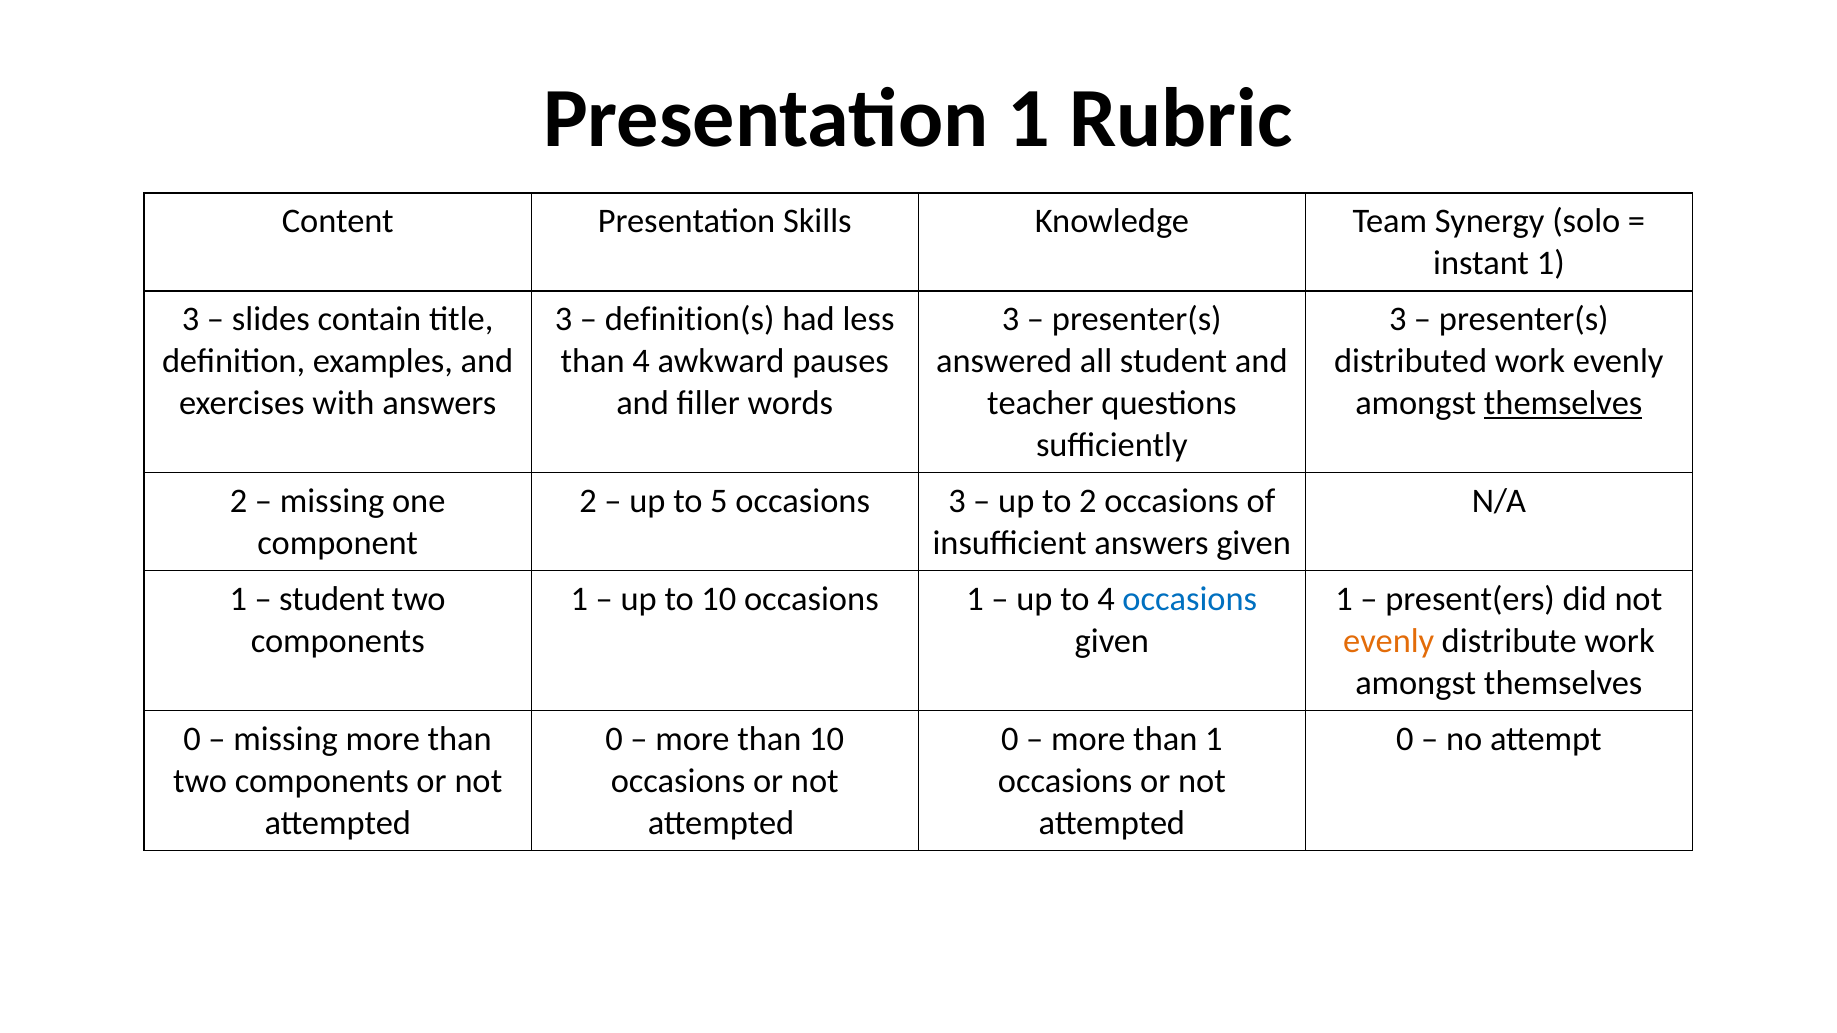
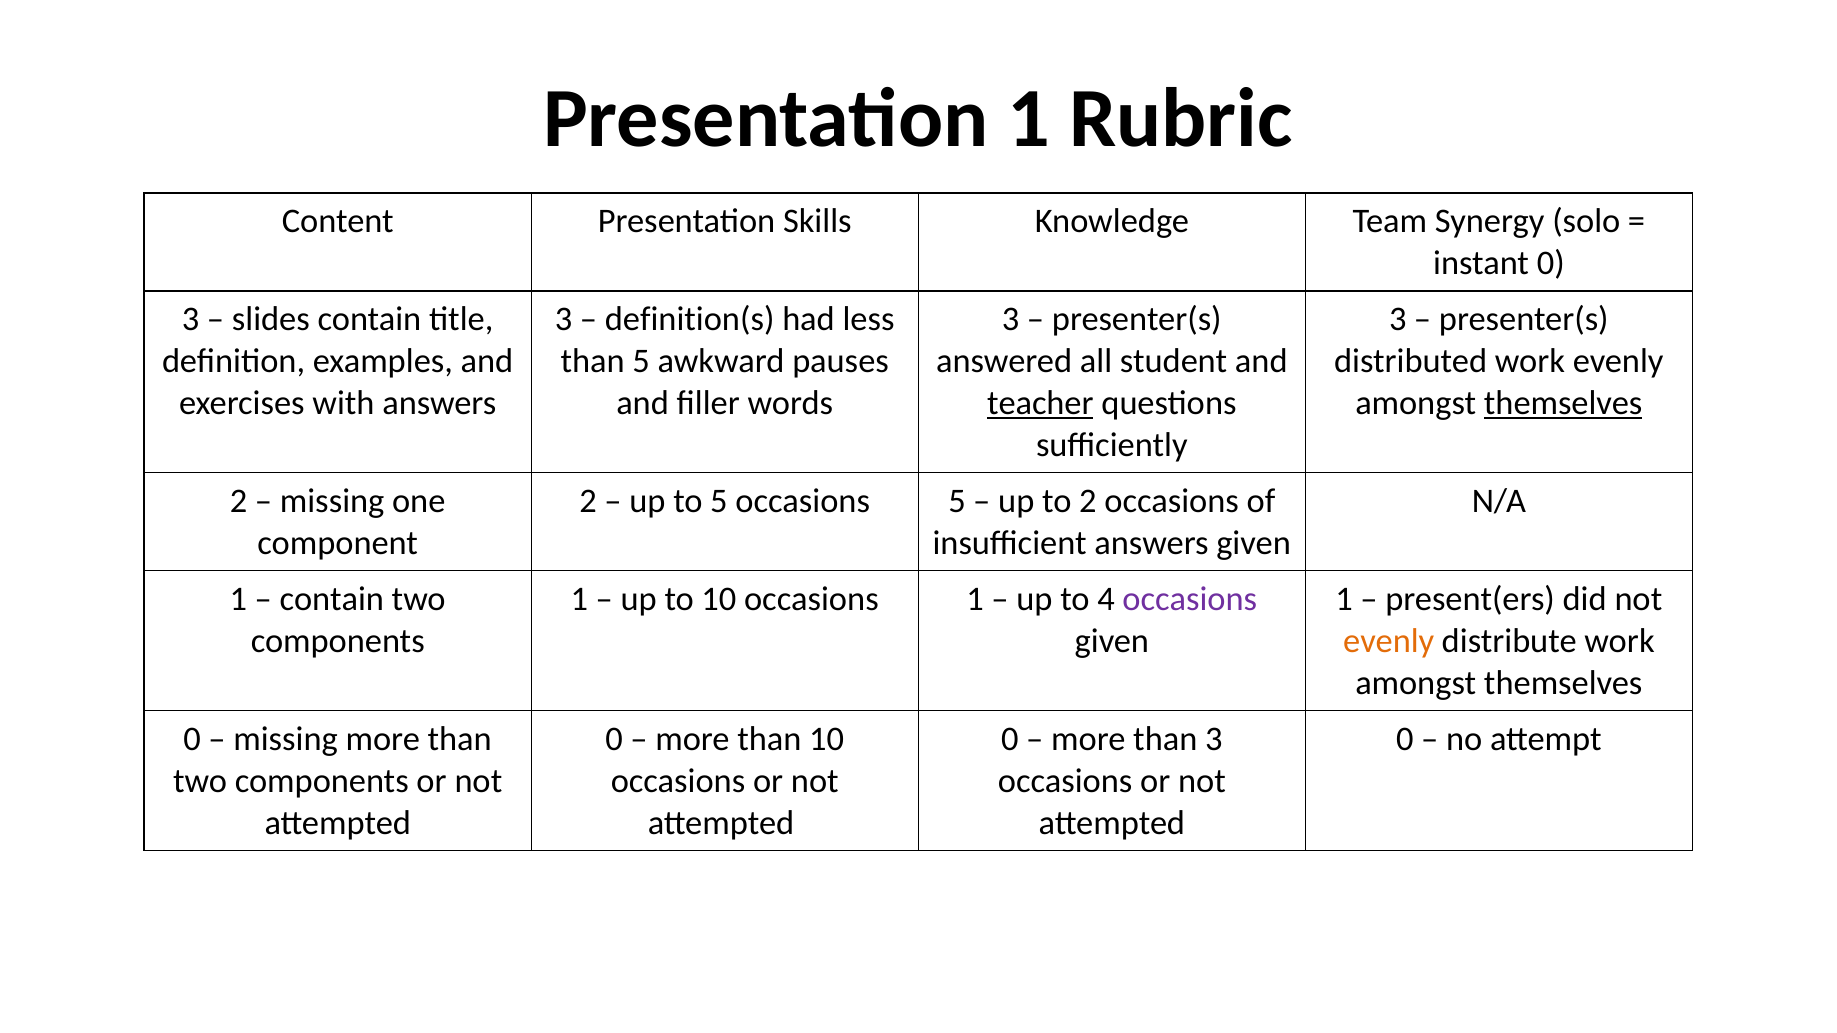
instant 1: 1 -> 0 (1551, 263)
than 4: 4 -> 5 (641, 361)
teacher underline: none -> present (1040, 403)
occasions 3: 3 -> 5 (957, 501)
student: student -> contain (332, 599)
occasions colour: blue -> purple (1190, 599)
than 1: 1 -> 3 (1214, 739)
